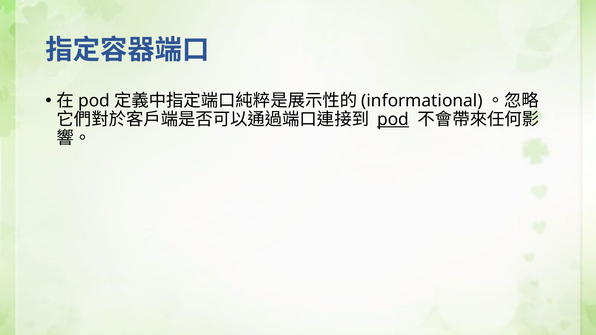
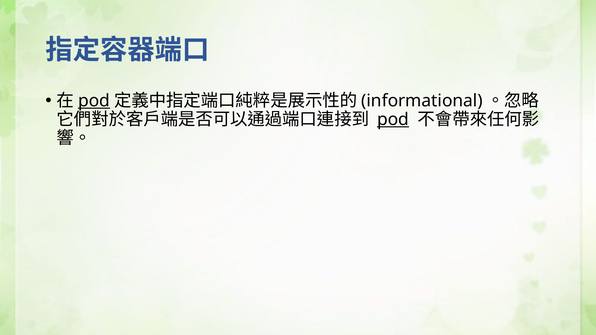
pod underline: none -> present (94, 101)
